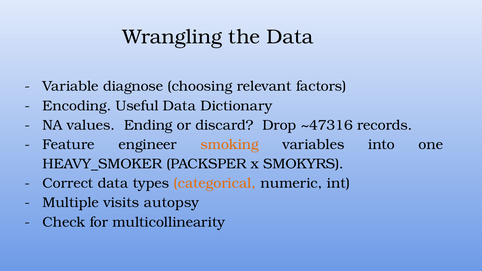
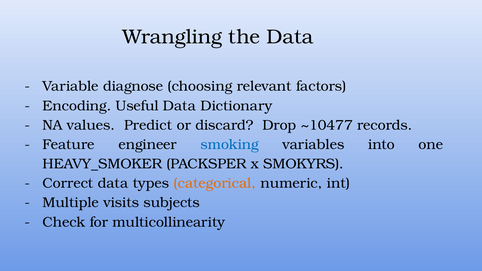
Ending: Ending -> Predict (148, 125)
~47316: ~47316 -> ~10477 (327, 125)
smoking colour: orange -> blue (230, 145)
autopsy: autopsy -> subjects (172, 203)
